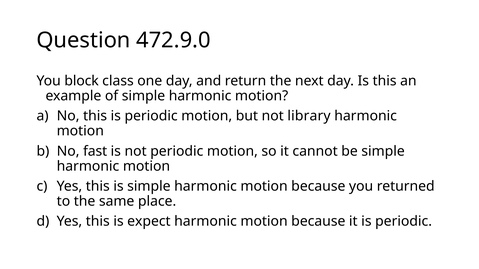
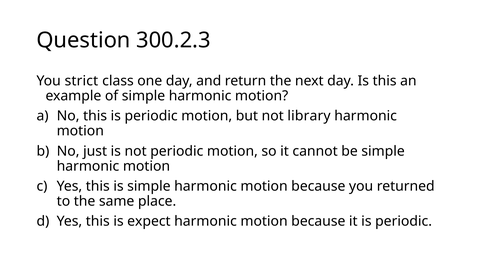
472.9.0: 472.9.0 -> 300.2.3 (173, 40)
block: block -> strict (81, 81)
fast: fast -> just (95, 151)
